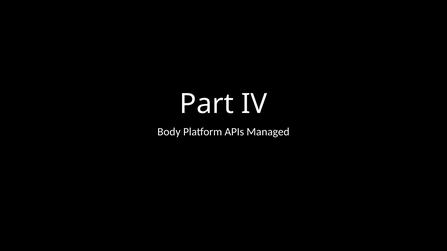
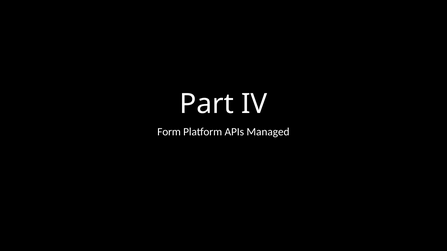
Body: Body -> Form (169, 132)
